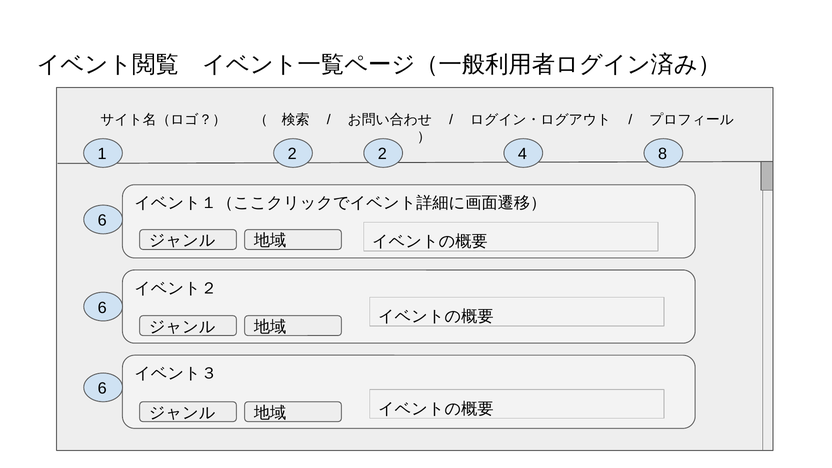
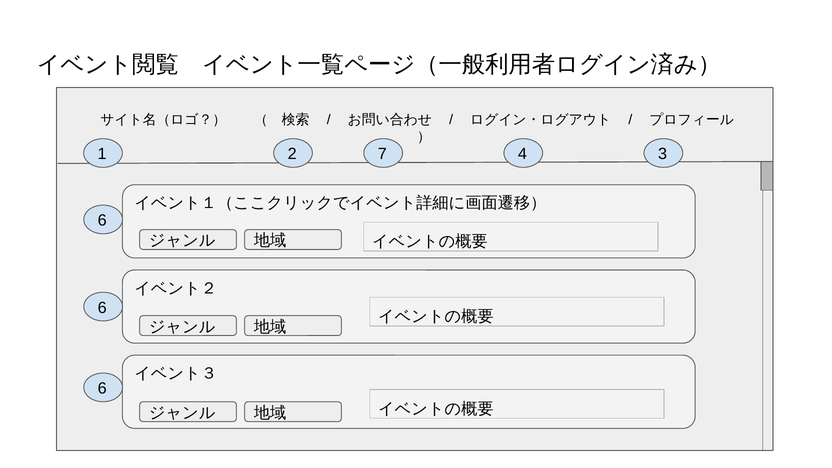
2 2: 2 -> 7 (382, 154)
8: 8 -> 3 (662, 154)
